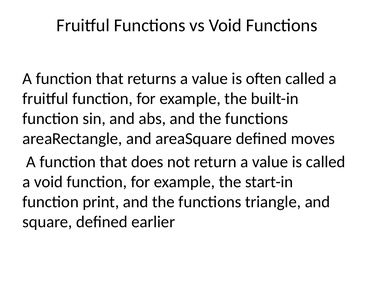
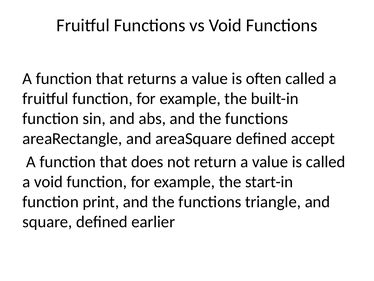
moves: moves -> accept (313, 138)
